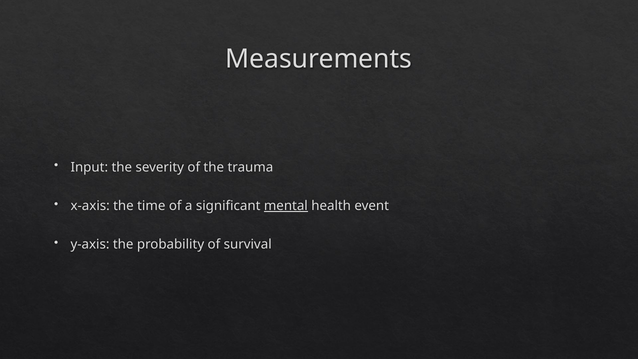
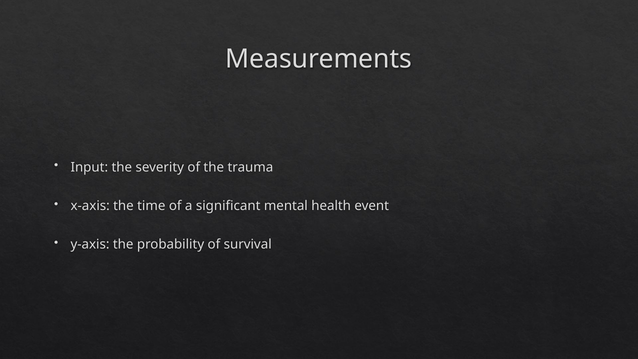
mental underline: present -> none (286, 206)
